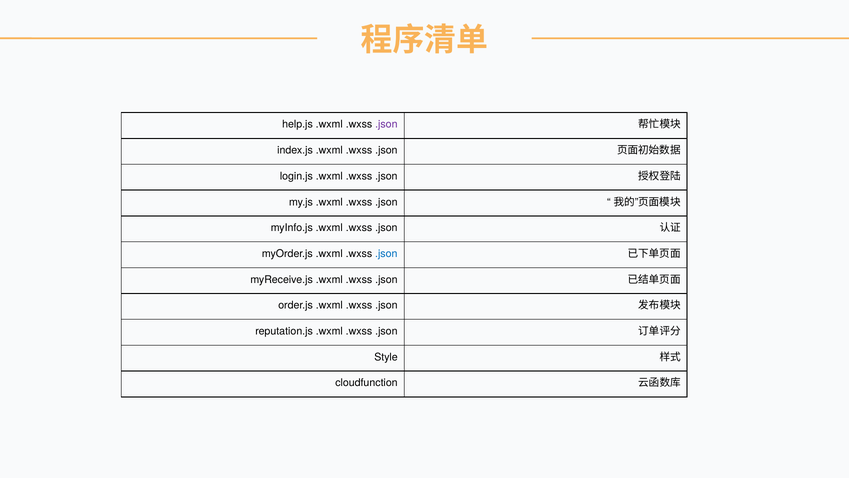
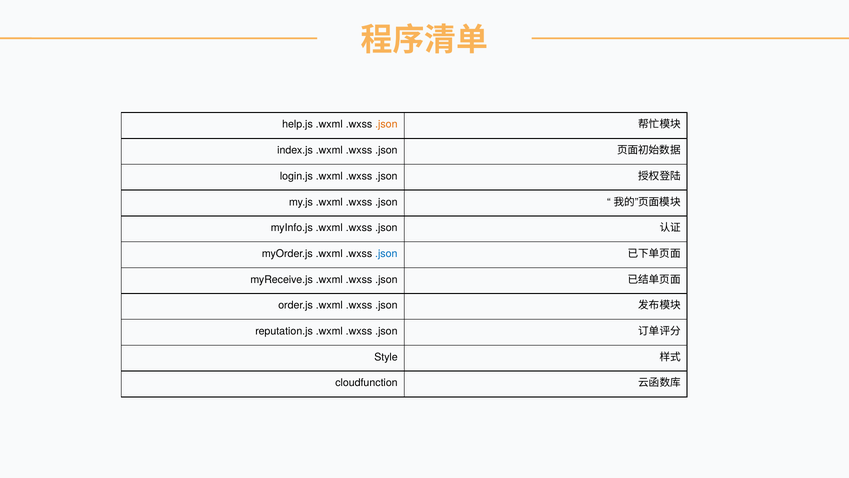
.json colour: purple -> orange (386, 124)
